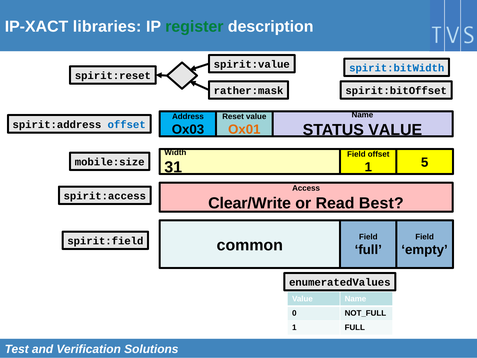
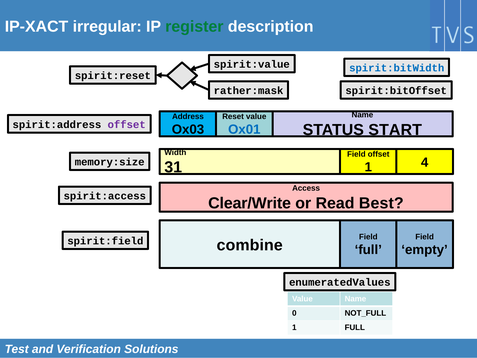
libraries: libraries -> irregular (107, 27)
offset colour: blue -> purple (127, 124)
STATUS VALUE: VALUE -> START (395, 130)
Ox01 colour: orange -> blue (244, 130)
mobile:size: mobile:size -> memory:size (110, 162)
5: 5 -> 4 (425, 162)
common: common -> combine (250, 245)
